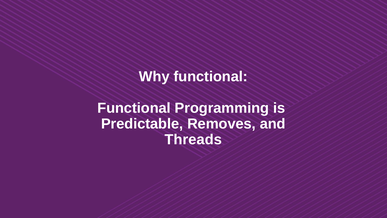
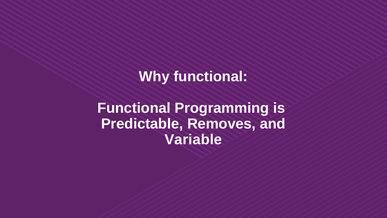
Threads: Threads -> Variable (193, 139)
